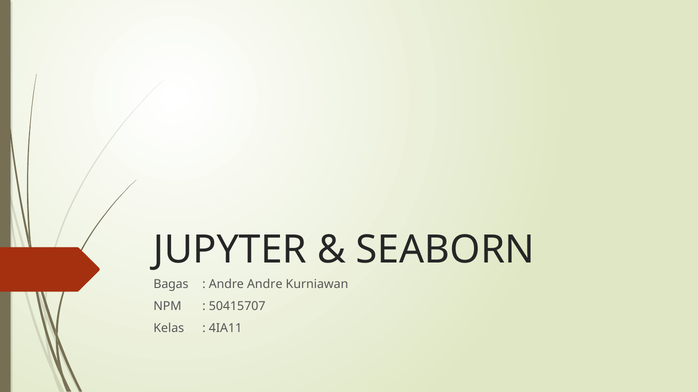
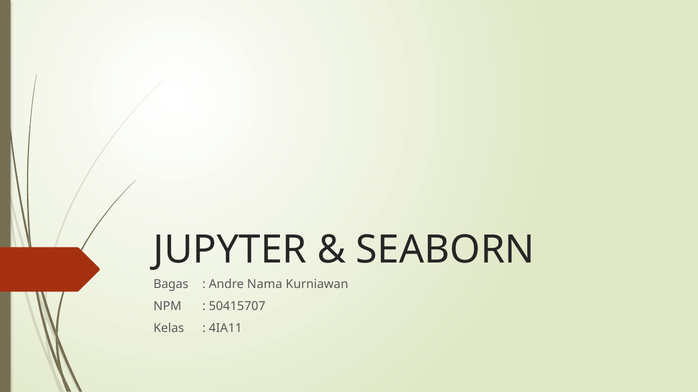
Andre Andre: Andre -> Nama (265, 284)
